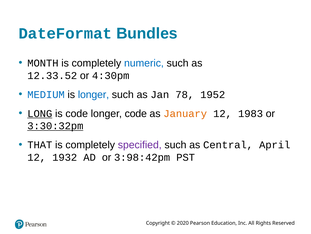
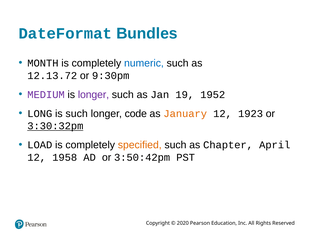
12.33.52: 12.33.52 -> 12.13.72 (52, 75)
4:30pm: 4:30pm -> 9:30pm (111, 75)
MEDIUM colour: blue -> purple (46, 94)
longer colour: blue -> purple (93, 94)
78: 78 -> 19 (185, 94)
LONG underline: present -> none (40, 113)
is code: code -> such (77, 113)
1983: 1983 -> 1923 (251, 113)
THAT: THAT -> LOAD (40, 145)
specified colour: purple -> orange (140, 145)
Central: Central -> Chapter (228, 145)
1932: 1932 -> 1958 (65, 157)
3:98:42pm: 3:98:42pm -> 3:50:42pm (142, 157)
